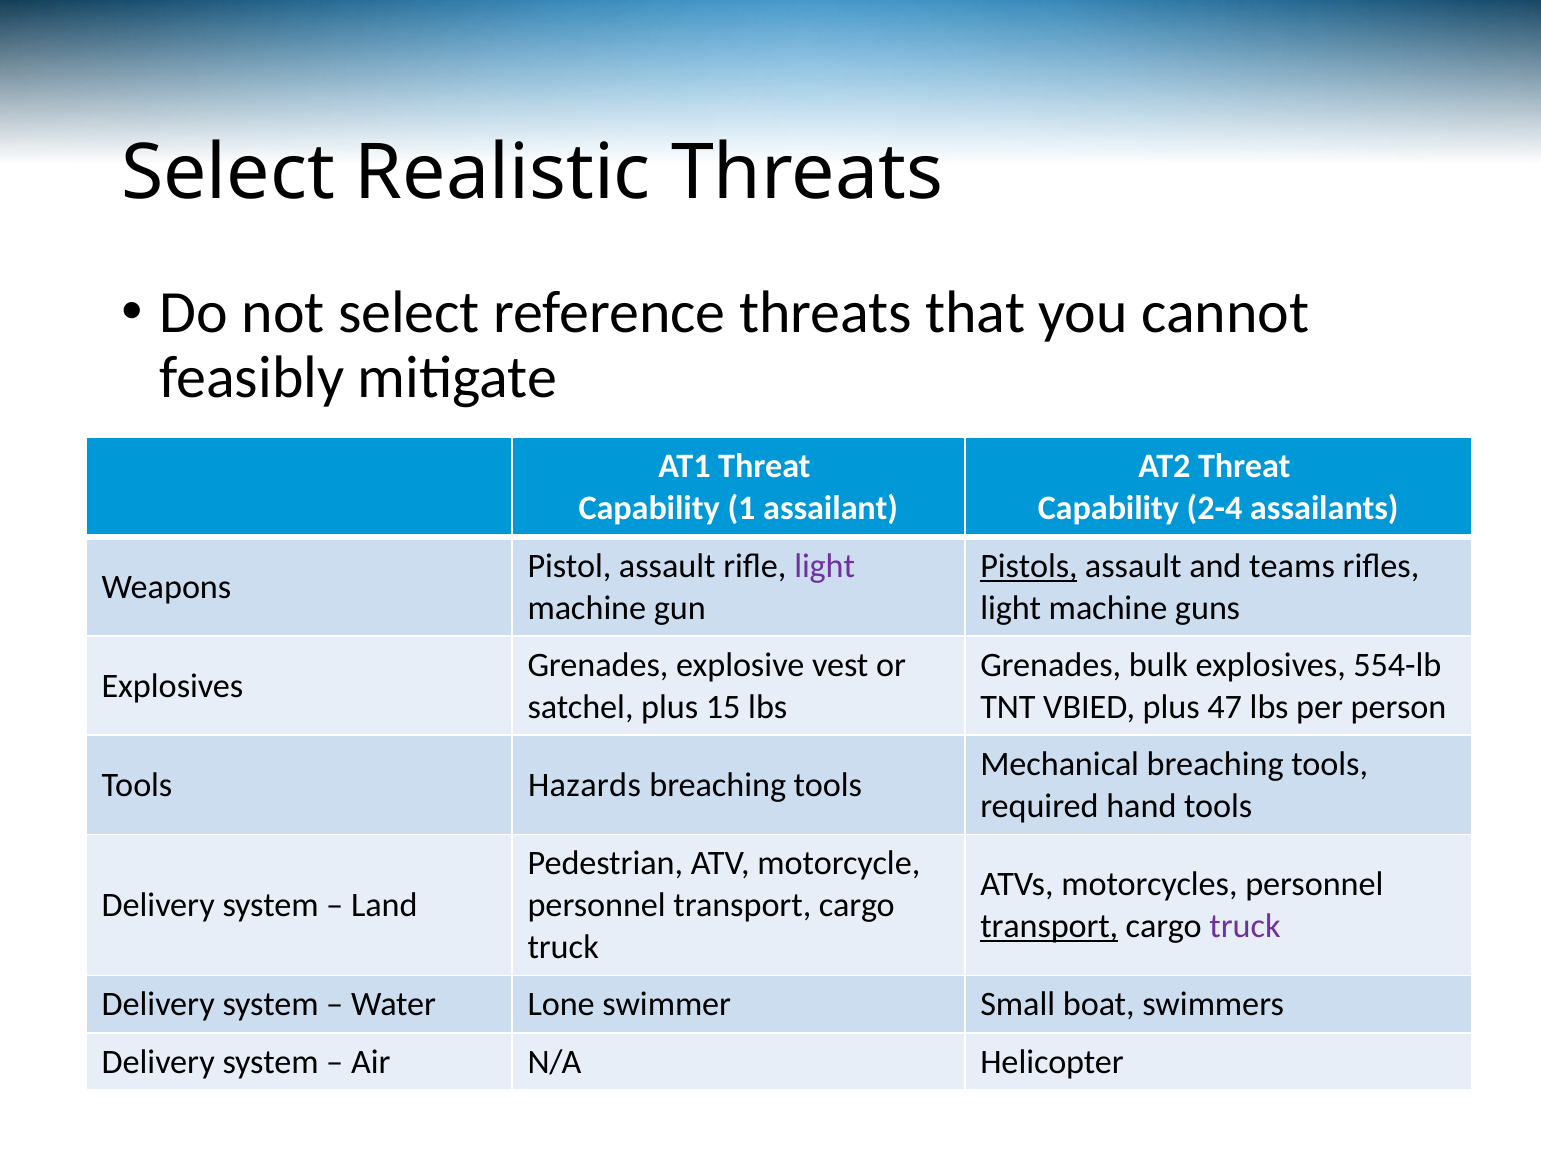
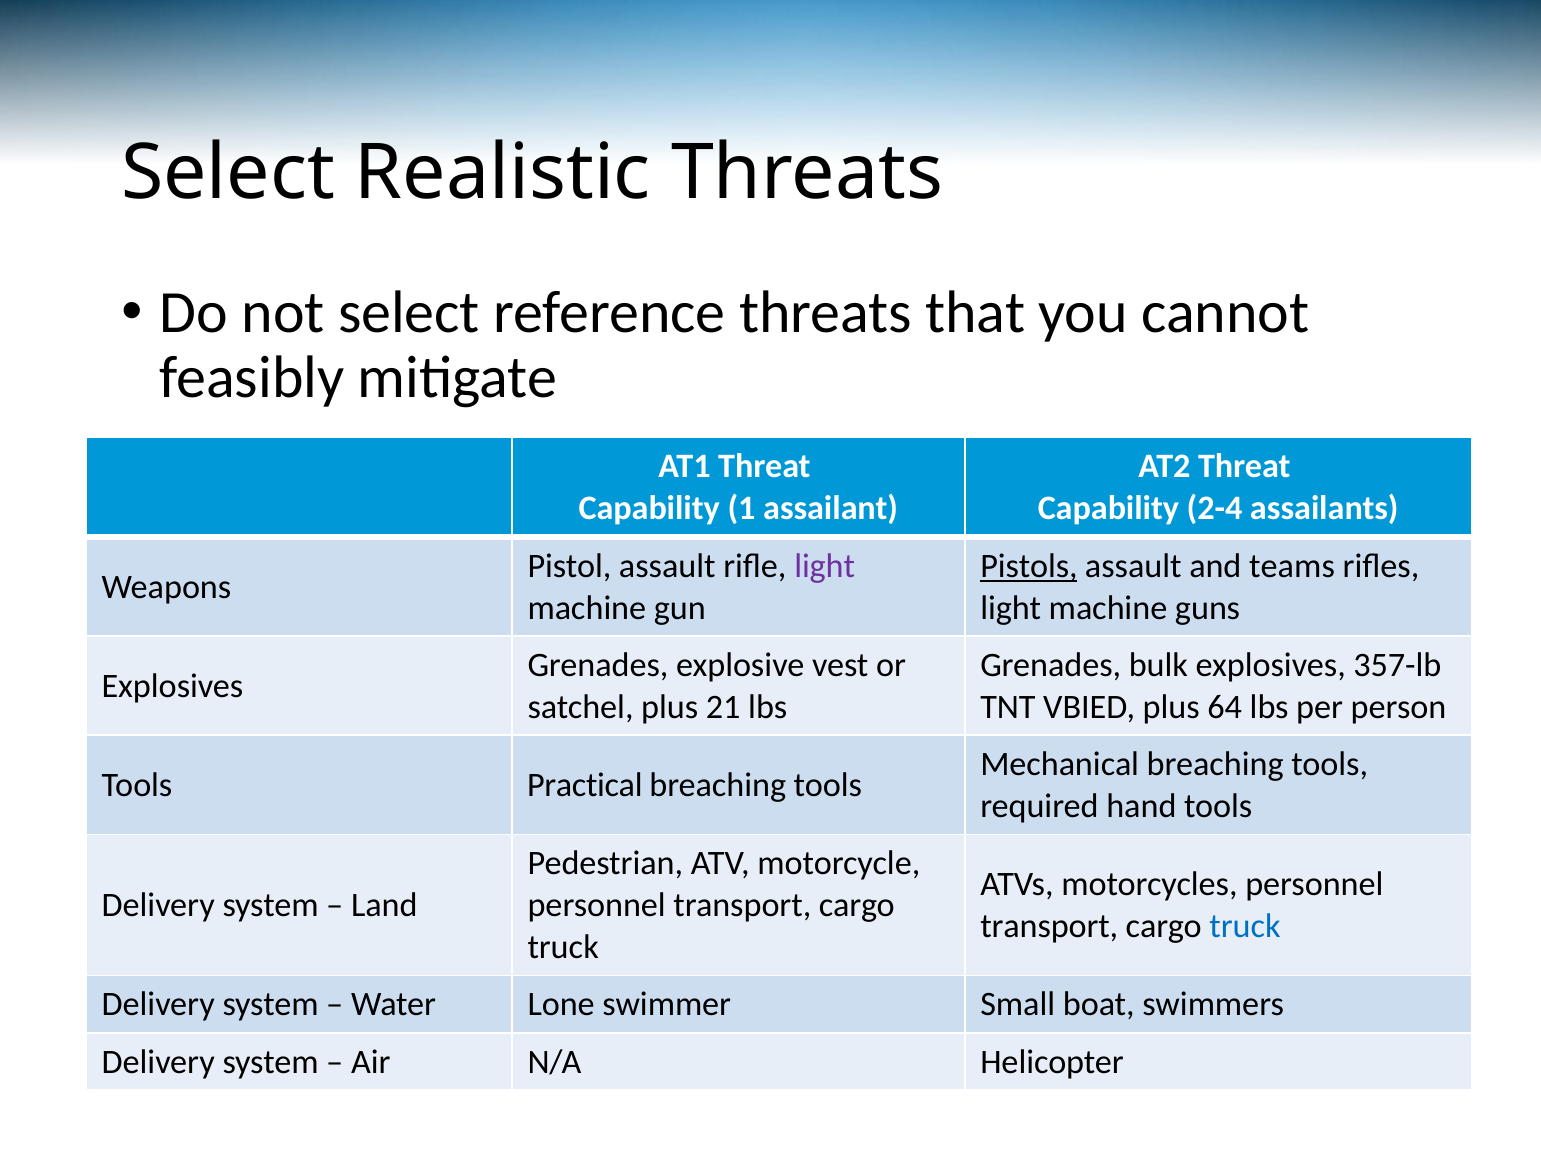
554-lb: 554-lb -> 357-lb (1397, 665)
15: 15 -> 21 (723, 707)
47: 47 -> 64 (1225, 707)
Hazards: Hazards -> Practical (585, 785)
transport underline: present -> none (1049, 926)
truck colour: purple -> blue (1245, 926)
